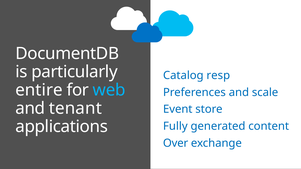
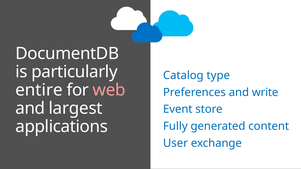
resp: resp -> type (218, 76)
web colour: light blue -> pink (109, 90)
scale: scale -> write (265, 93)
tenant: tenant -> largest (76, 109)
Over: Over -> User (175, 143)
